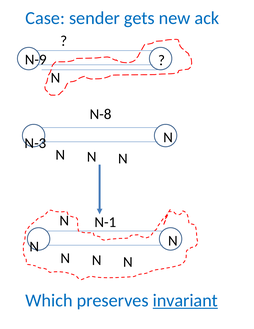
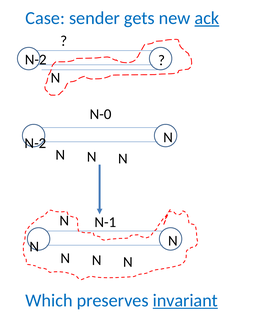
ack underline: none -> present (207, 18)
N-9: N-9 -> N-2 (36, 59)
N-8: N-8 -> N-0 (100, 114)
N-3: N-3 -> N-2 (35, 143)
